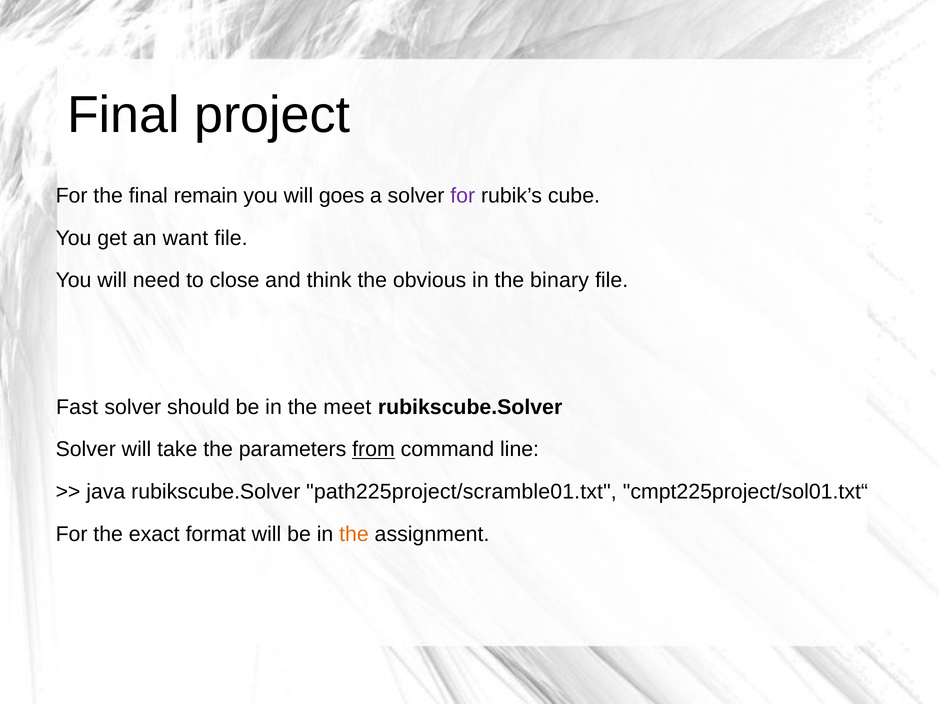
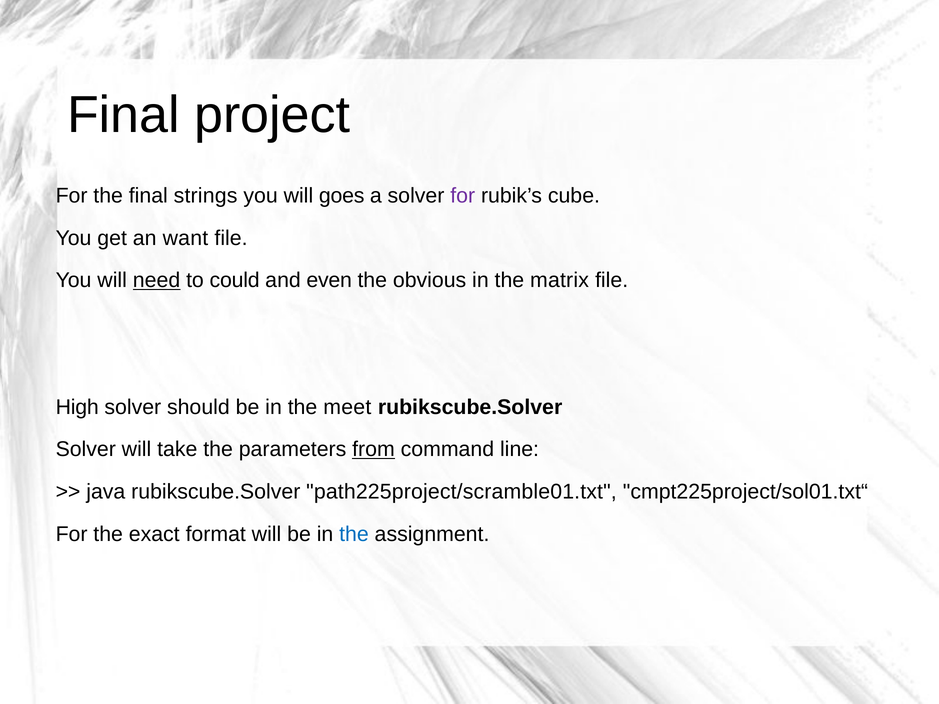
remain: remain -> strings (206, 196)
need underline: none -> present (157, 280)
close: close -> could (235, 280)
think: think -> even (329, 280)
binary: binary -> matrix (560, 280)
Fast: Fast -> High (77, 407)
the colour: orange -> blue (354, 534)
